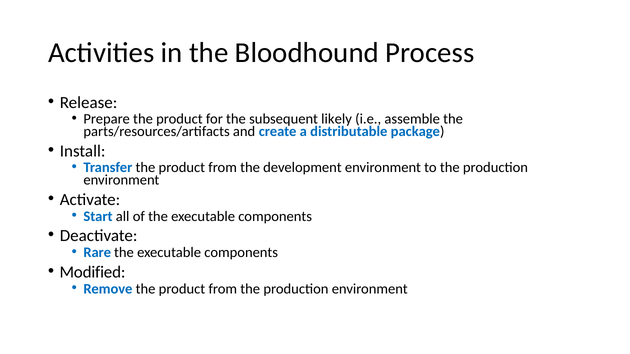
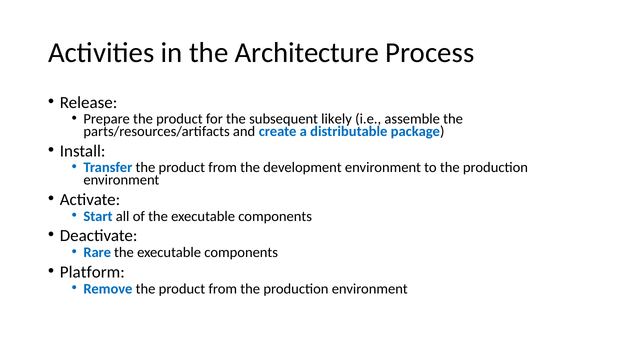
Bloodhound: Bloodhound -> Architecture (307, 53)
Modified: Modified -> Platform (92, 272)
